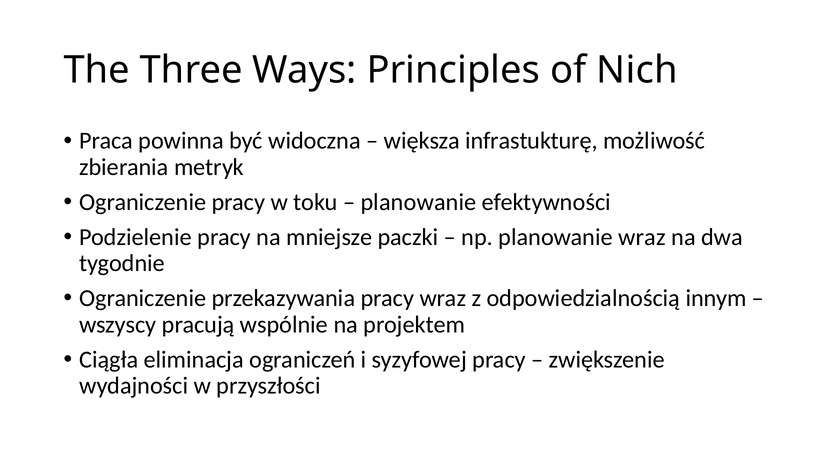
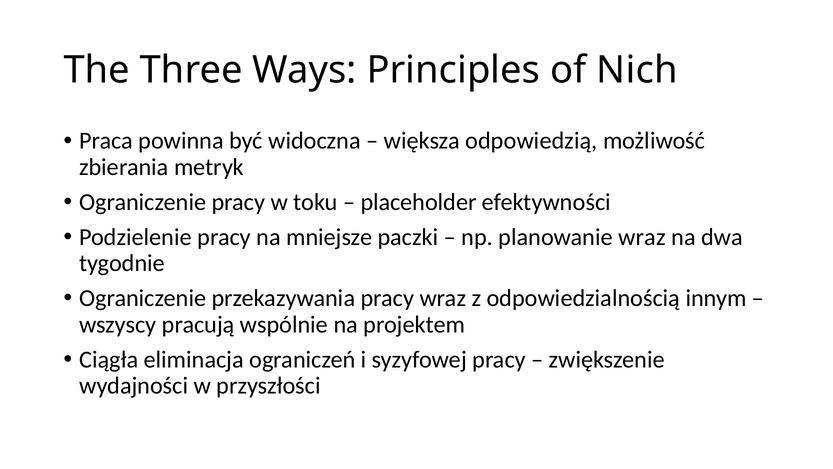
infrastukturę: infrastukturę -> odpowiedzią (531, 141)
planowanie: planowanie -> placeholder (419, 202)
